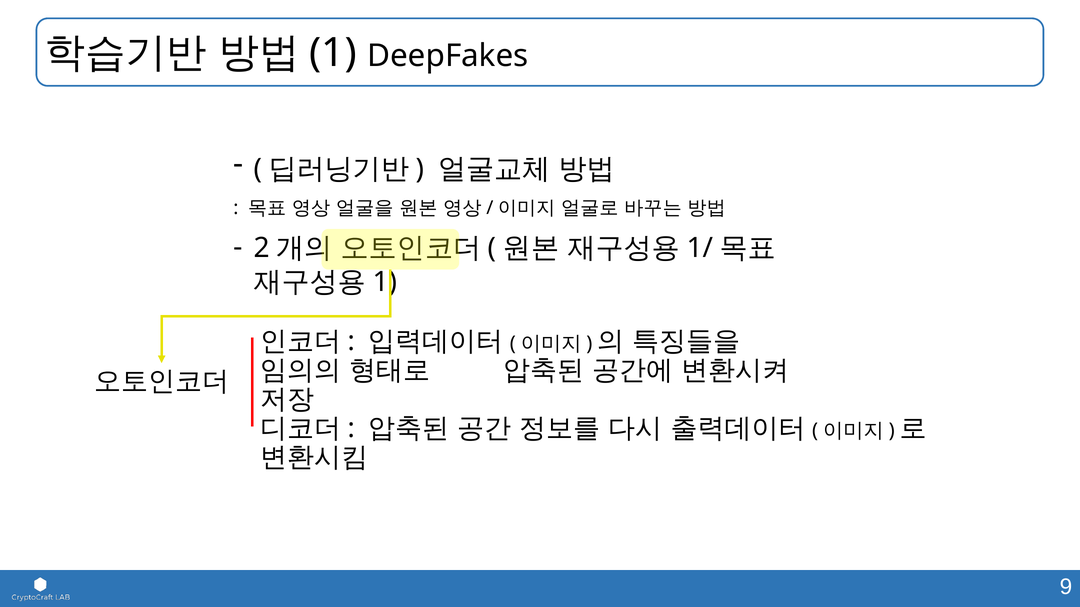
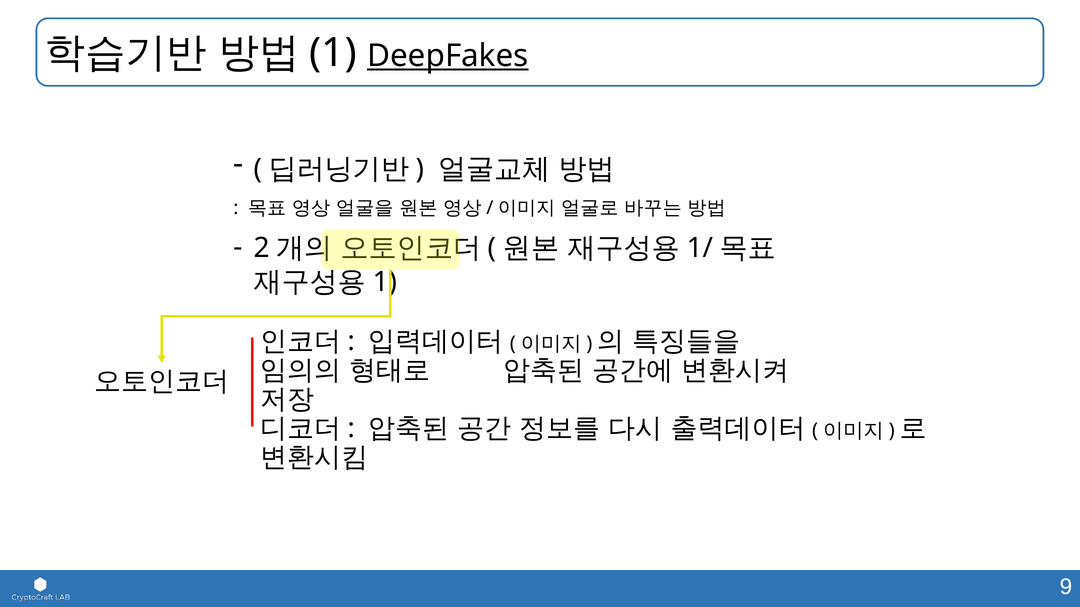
DeepFakes underline: none -> present (448, 56)
